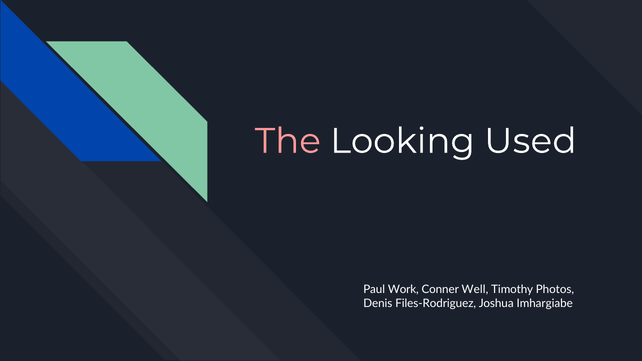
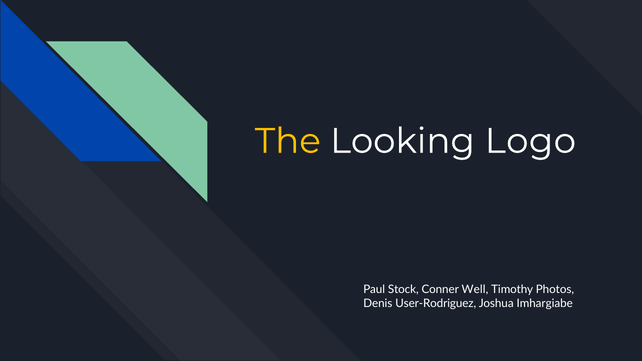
The colour: pink -> yellow (288, 141)
Used: Used -> Logo (530, 141)
Work: Work -> Stock (403, 290)
Files-Rodriguez: Files-Rodriguez -> User-Rodriguez (436, 304)
